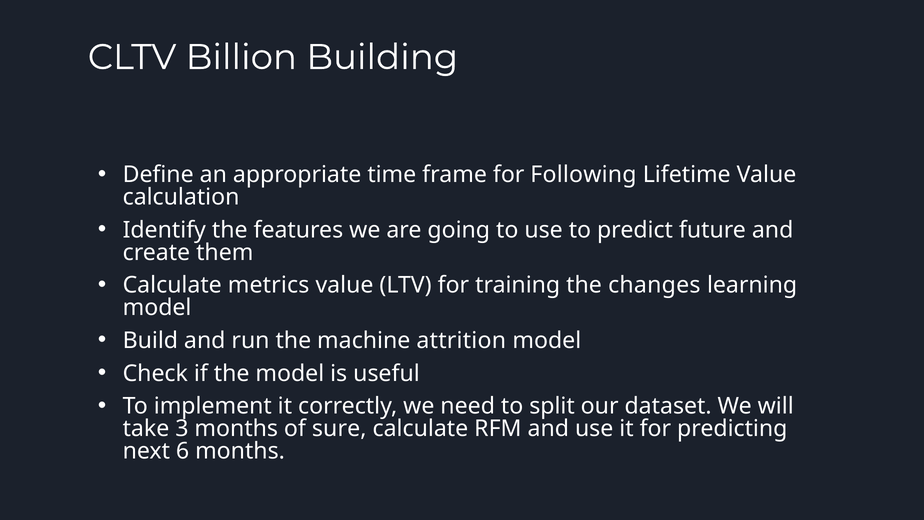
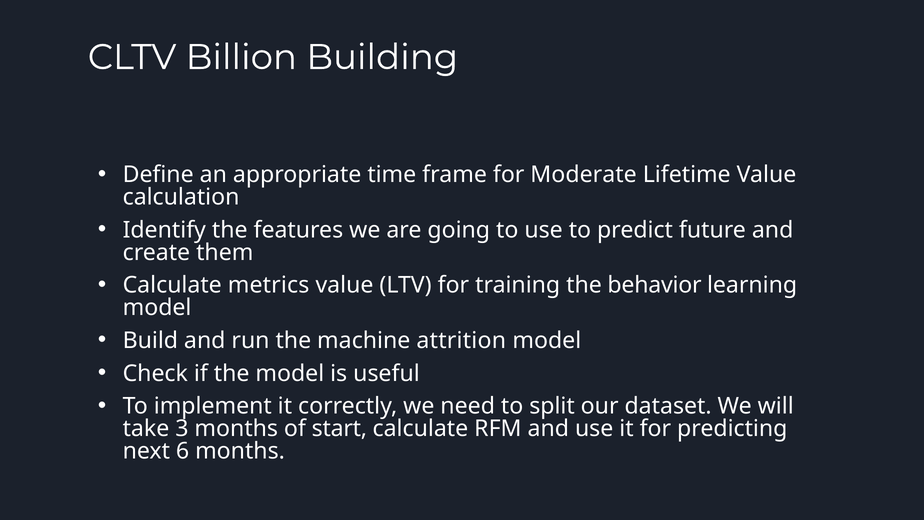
Following: Following -> Moderate (584, 175)
changes: changes -> behavior (655, 285)
sure: sure -> start (339, 428)
